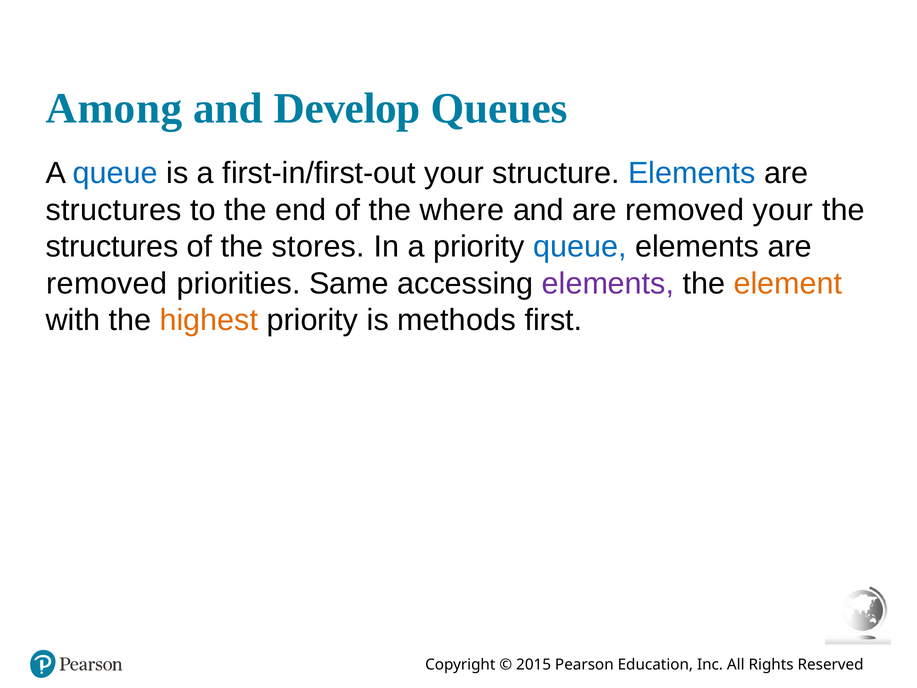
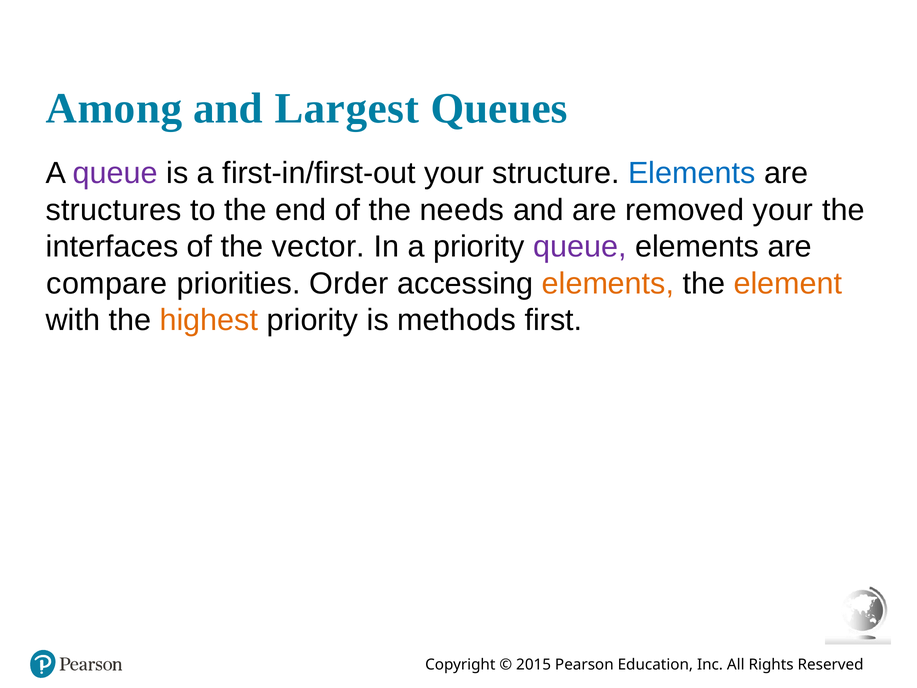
Develop: Develop -> Largest (347, 109)
queue colour: blue -> purple (115, 173)
where: where -> needs (462, 210)
structures: structures -> interfaces (112, 247)
stores: stores -> vector (318, 247)
queue colour: blue -> purple (580, 247)
removed: removed -> compare (107, 283)
Same: Same -> Order (349, 283)
elements colour: purple -> orange (608, 283)
